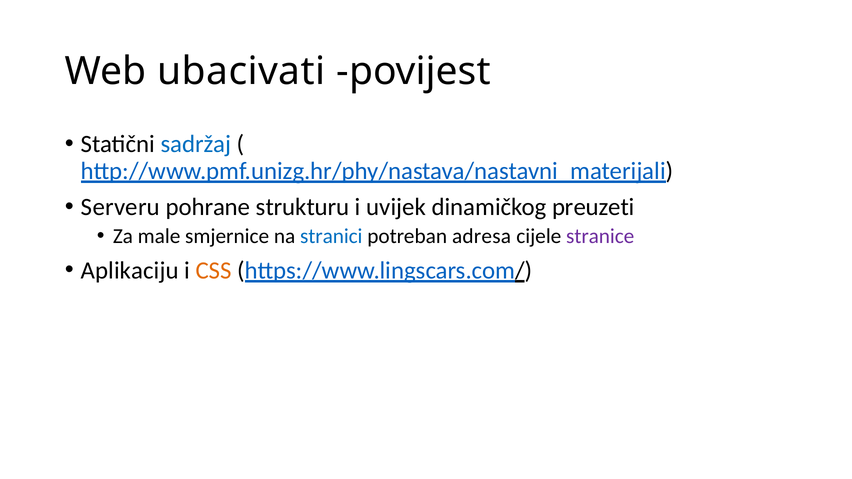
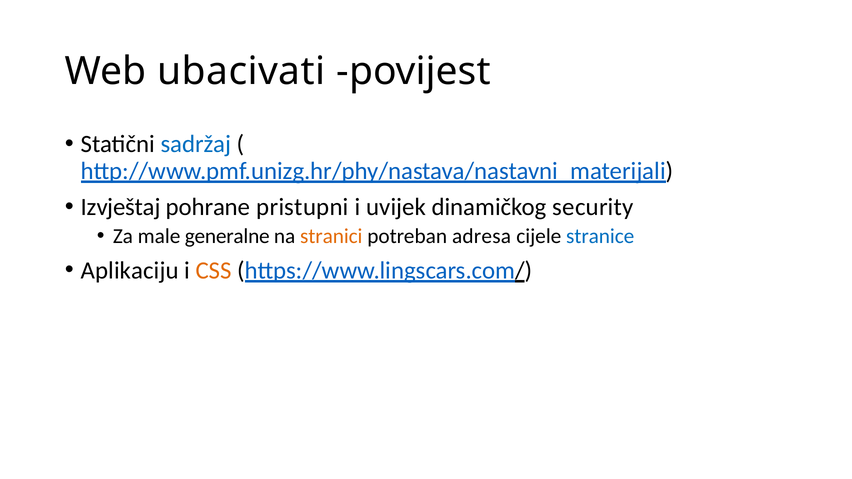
Serveru: Serveru -> Izvještaj (121, 207)
strukturu: strukturu -> pristupni (302, 207)
preuzeti: preuzeti -> security (593, 207)
smjernice: smjernice -> generalne (227, 236)
stranici colour: blue -> orange (331, 236)
stranice colour: purple -> blue (600, 236)
